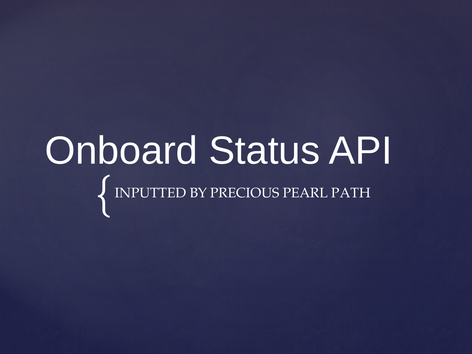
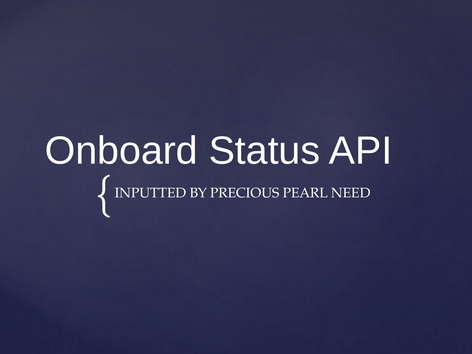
PATH: PATH -> NEED (351, 193)
